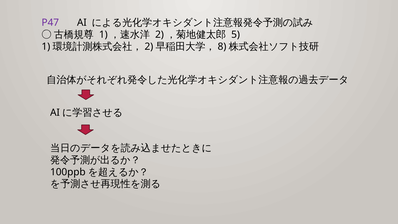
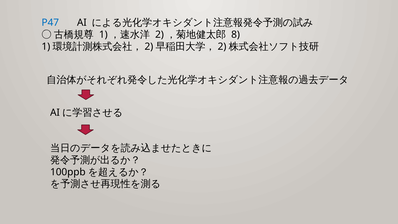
P47 colour: purple -> blue (50, 23)
5: 5 -> 8 (236, 35)
8: 8 -> 2 (222, 47)
